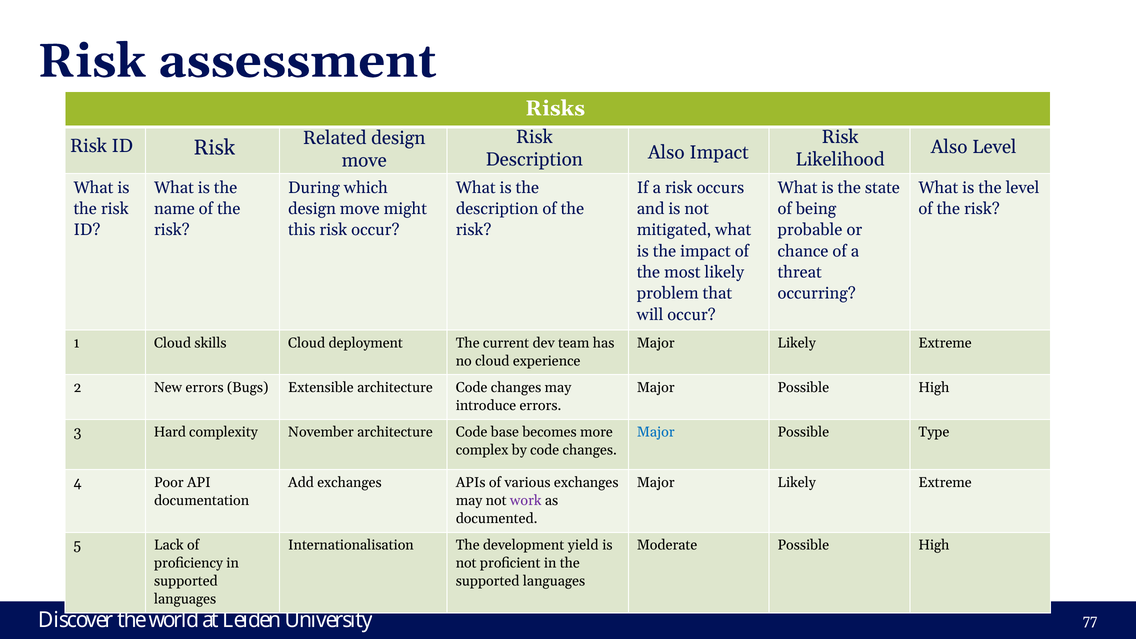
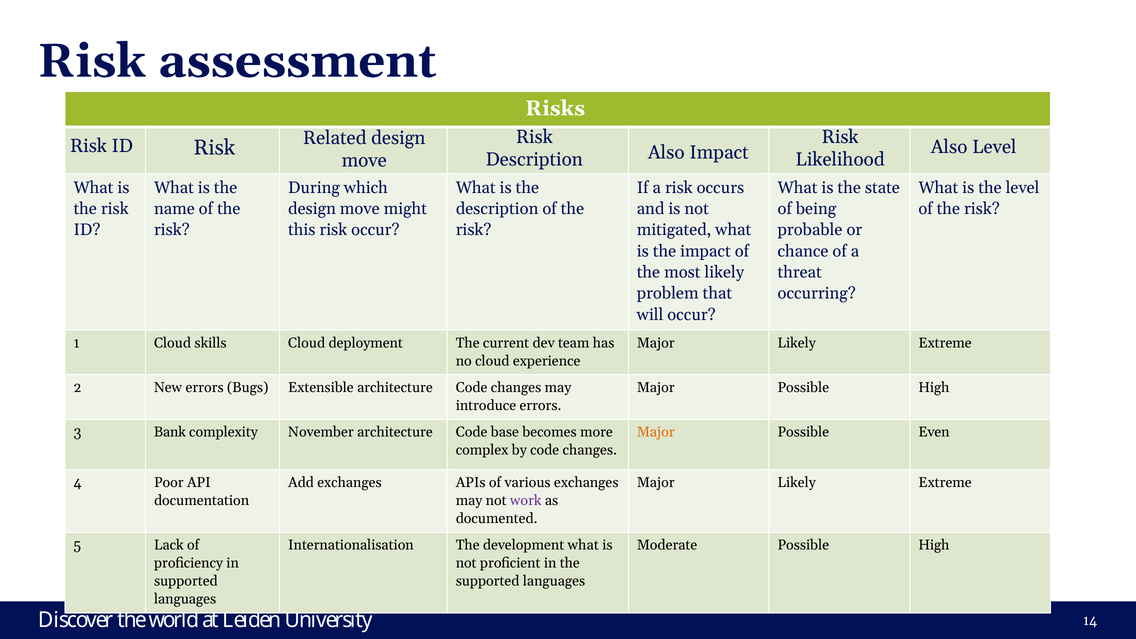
Hard: Hard -> Bank (170, 432)
Major colour: blue -> orange (656, 432)
Type: Type -> Even (934, 432)
development yield: yield -> what (583, 545)
77: 77 -> 14 (1090, 620)
